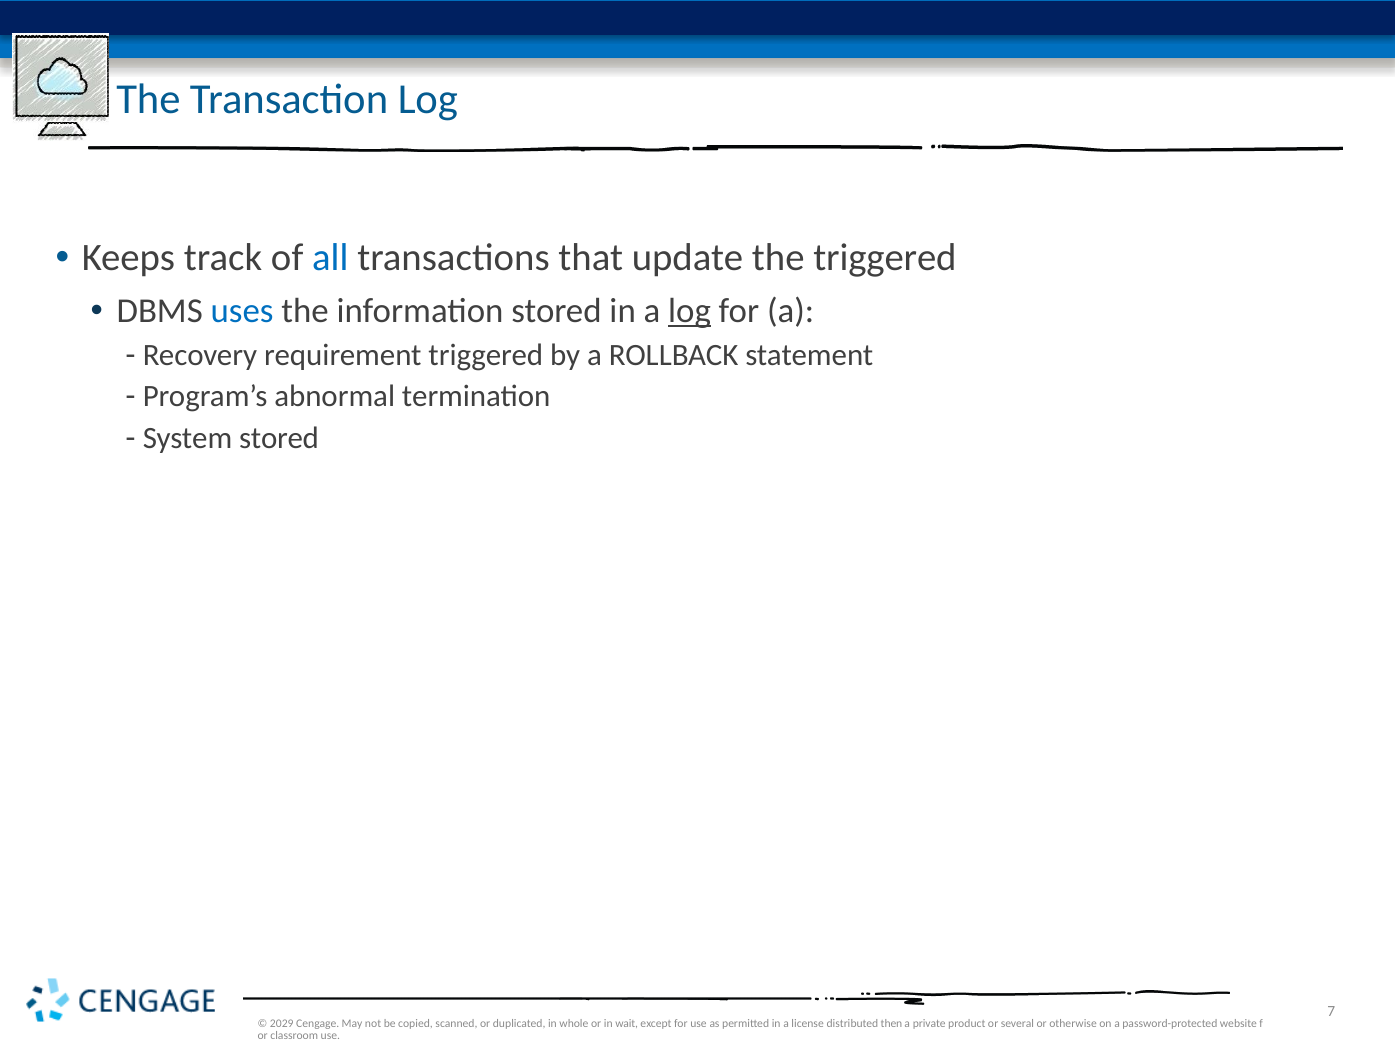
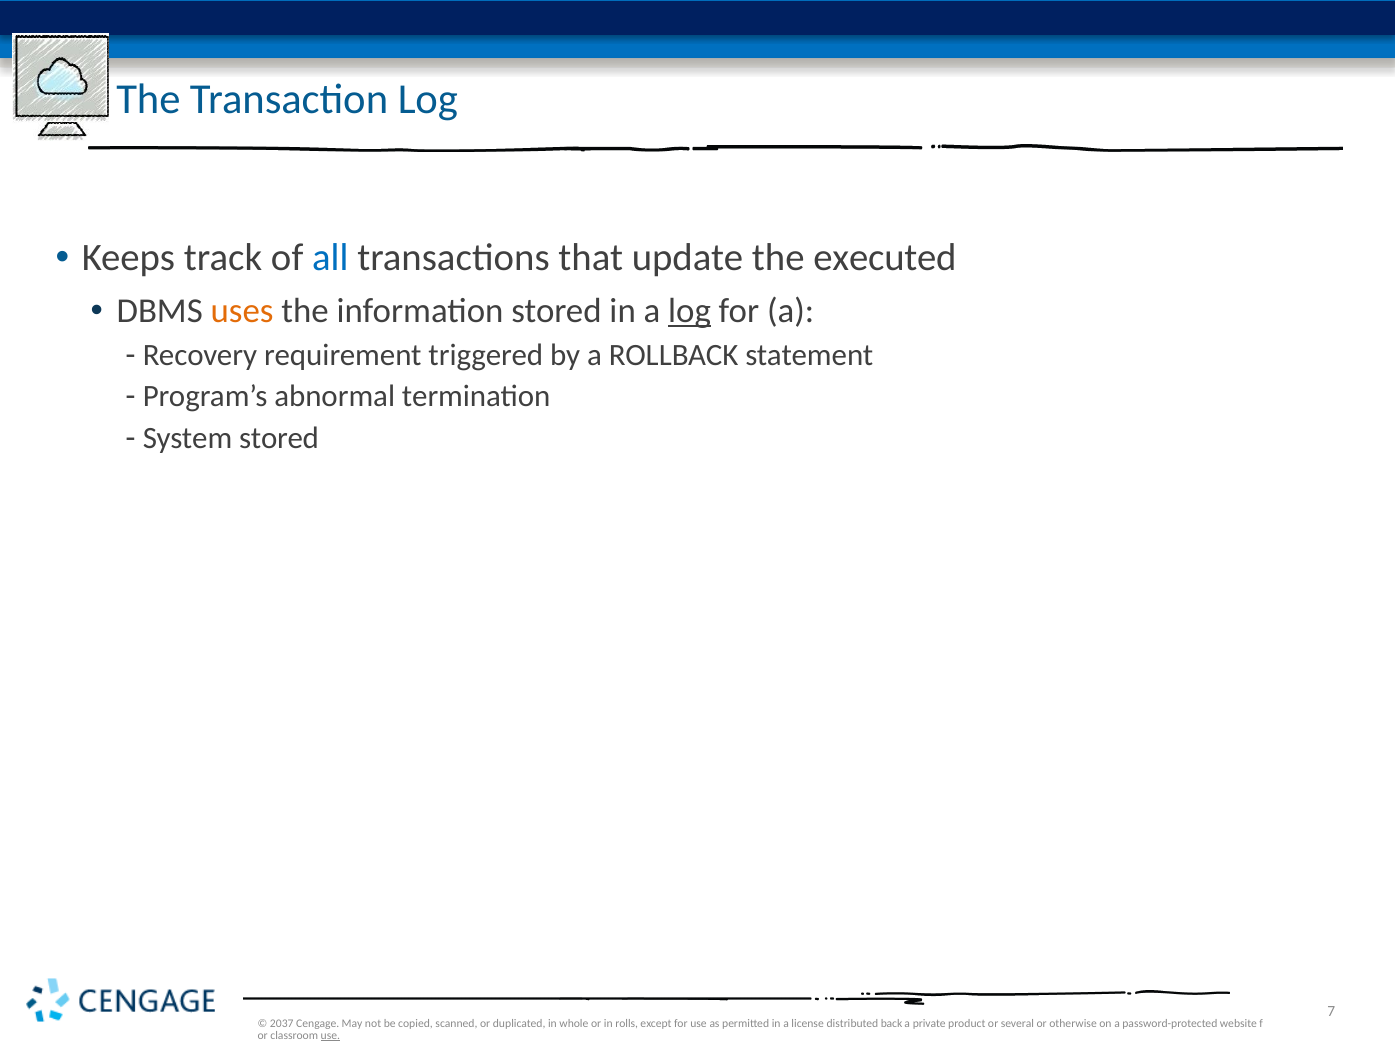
the triggered: triggered -> executed (885, 257)
uses colour: blue -> orange (242, 311)
2029: 2029 -> 2037 (282, 1023)
wait: wait -> rolls (627, 1023)
then: then -> back (892, 1023)
use underline: none -> present (330, 1035)
